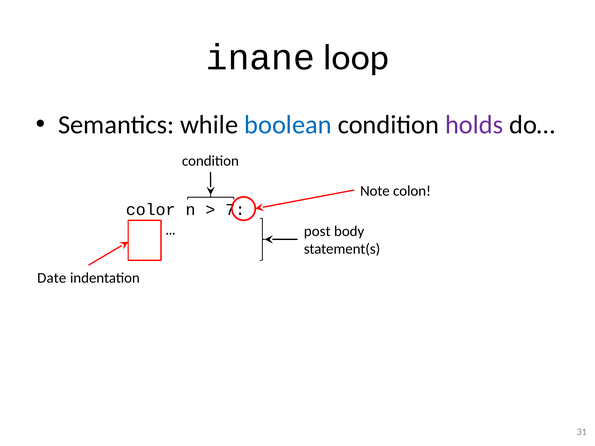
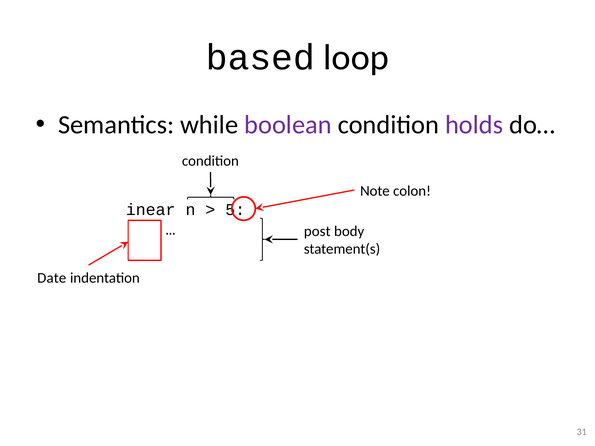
inane: inane -> based (260, 58)
boolean colour: blue -> purple (288, 125)
color: color -> inear (151, 210)
7: 7 -> 5 (235, 210)
